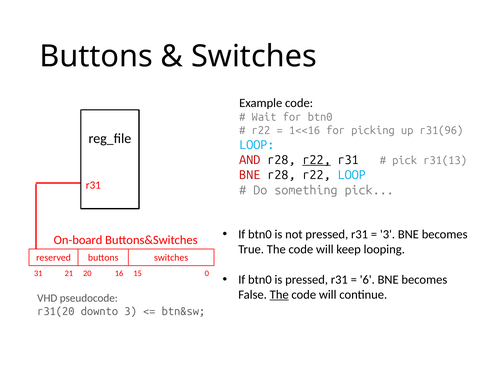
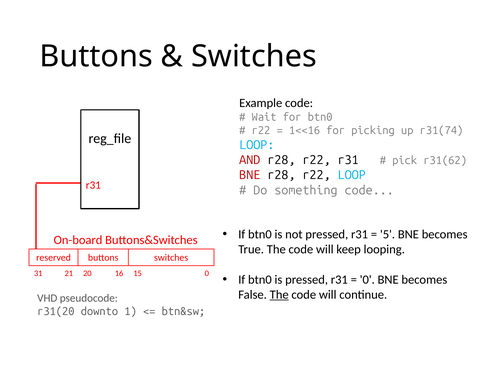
r31(96: r31(96 -> r31(74 (441, 130)
r22 underline: present -> none (317, 160)
r31(13: r31(13 -> r31(62 (445, 160)
something pick: pick -> code (369, 190)
3: 3 -> 5 (388, 234)
6: 6 -> 0 (367, 279)
downto 3: 3 -> 1 (131, 311)
